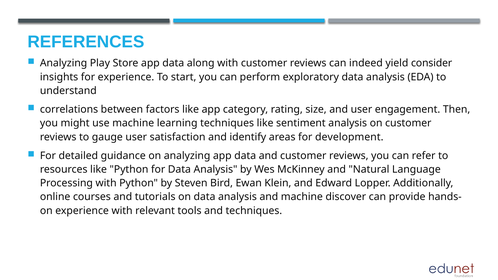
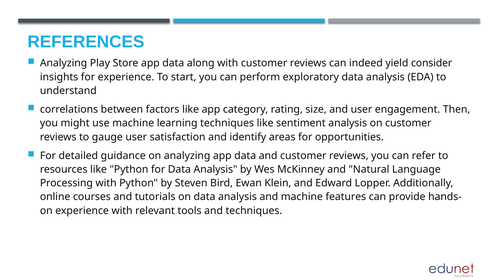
development: development -> opportunities (349, 137)
discover: discover -> features (346, 197)
